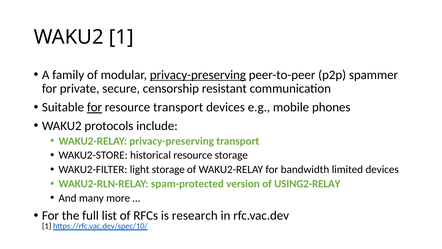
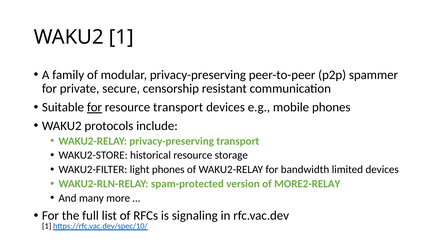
privacy-preserving underline: present -> none (198, 75)
light storage: storage -> phones (168, 169)
USING2-RELAY: USING2-RELAY -> MORE2-RELAY (307, 184)
research: research -> signaling (195, 215)
